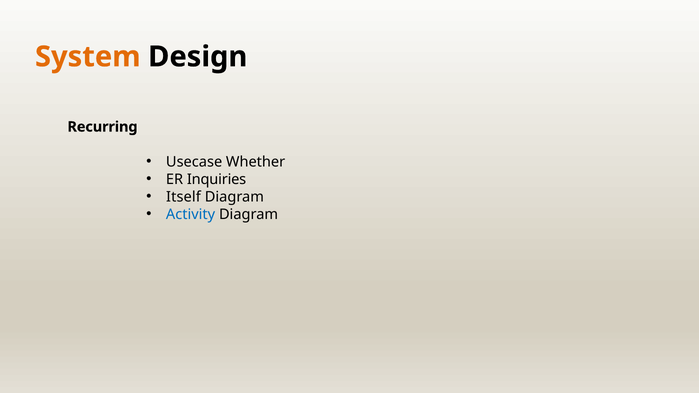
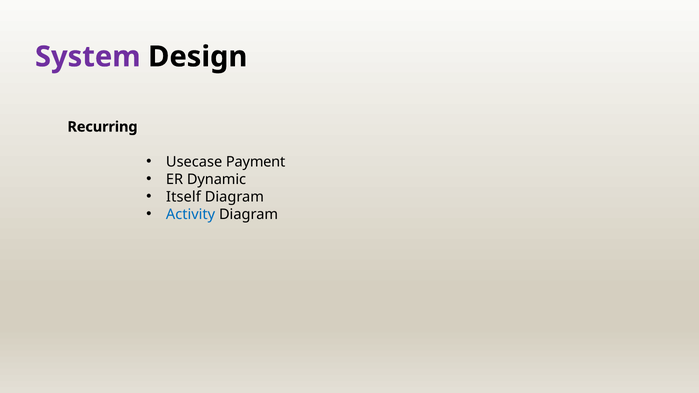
System colour: orange -> purple (88, 57)
Whether: Whether -> Paymеnt (256, 162)
Inquiriеs: Inquiriеs -> Dynamic (216, 179)
